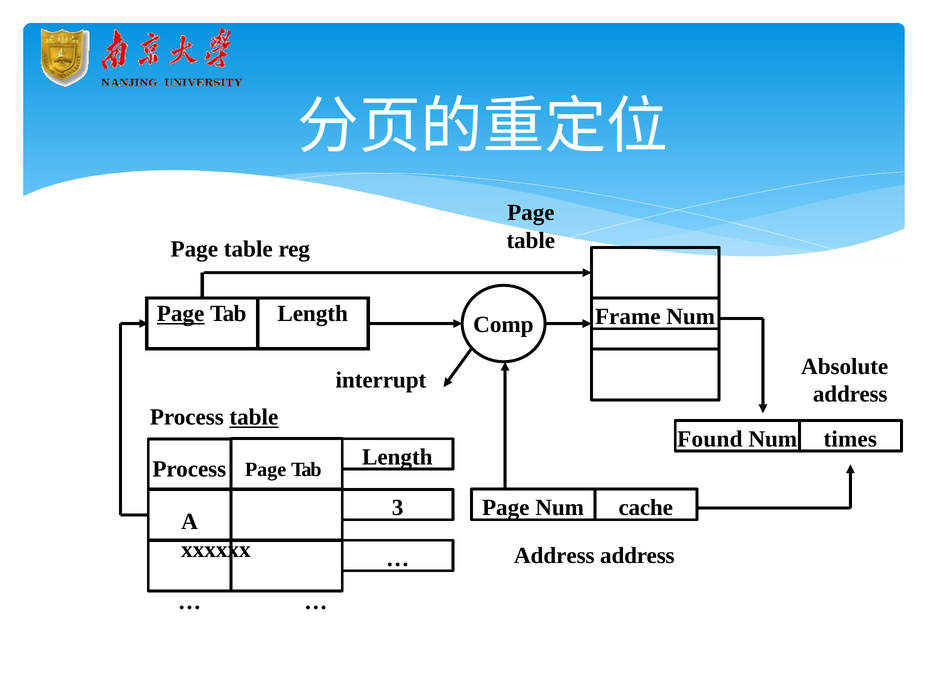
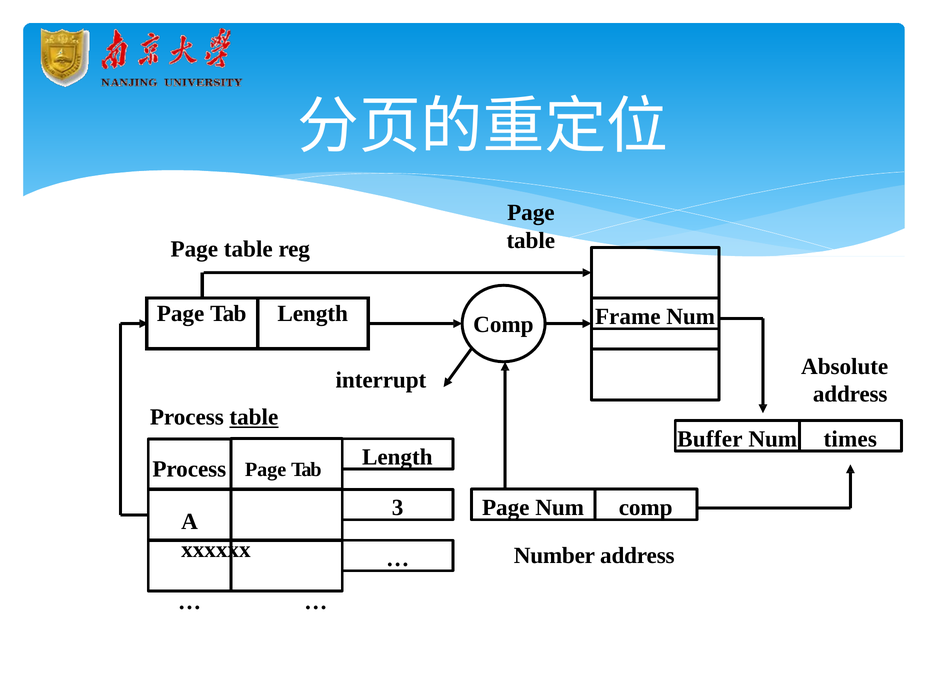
Page underline: present -> none (181, 314)
Found: Found -> Buffer (710, 439)
Page Num cache: cache -> comp (646, 508)
Address: Address -> Number (554, 556)
